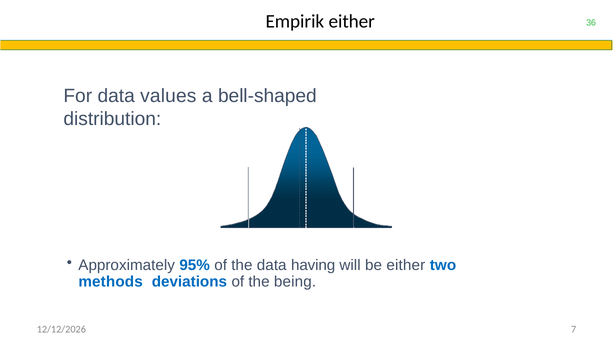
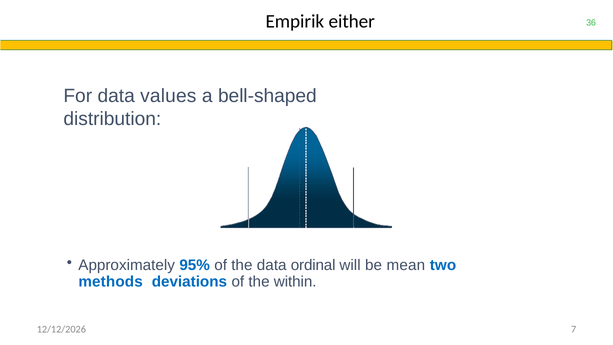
having: having -> ordinal (313, 265)
be either: either -> mean (406, 265)
being: being -> within (295, 282)
